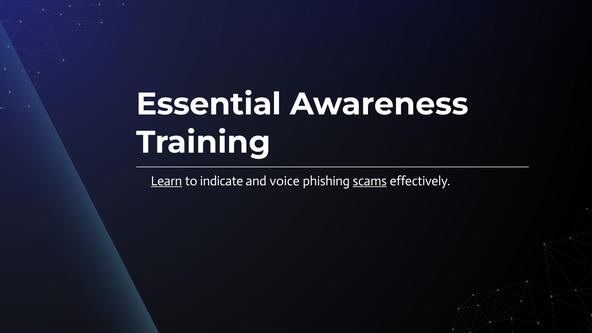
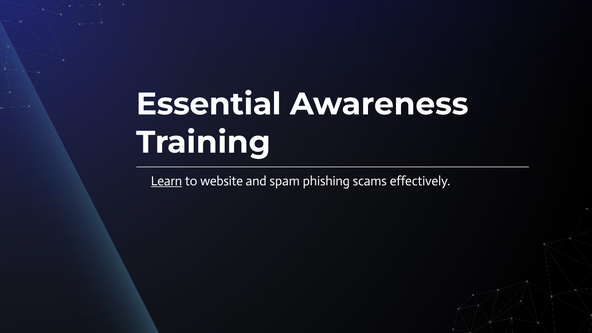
indicate: indicate -> website (222, 181)
voice: voice -> spam (285, 181)
scams underline: present -> none (370, 181)
